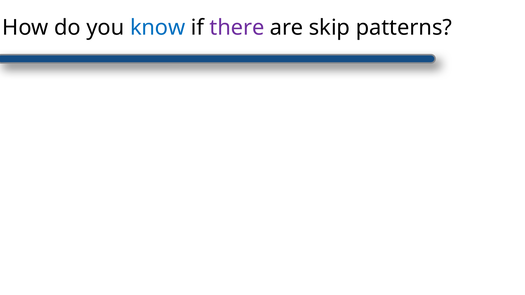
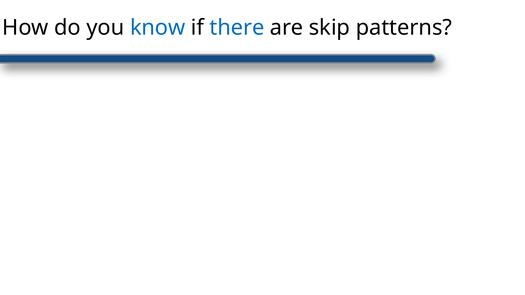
there colour: purple -> blue (237, 28)
